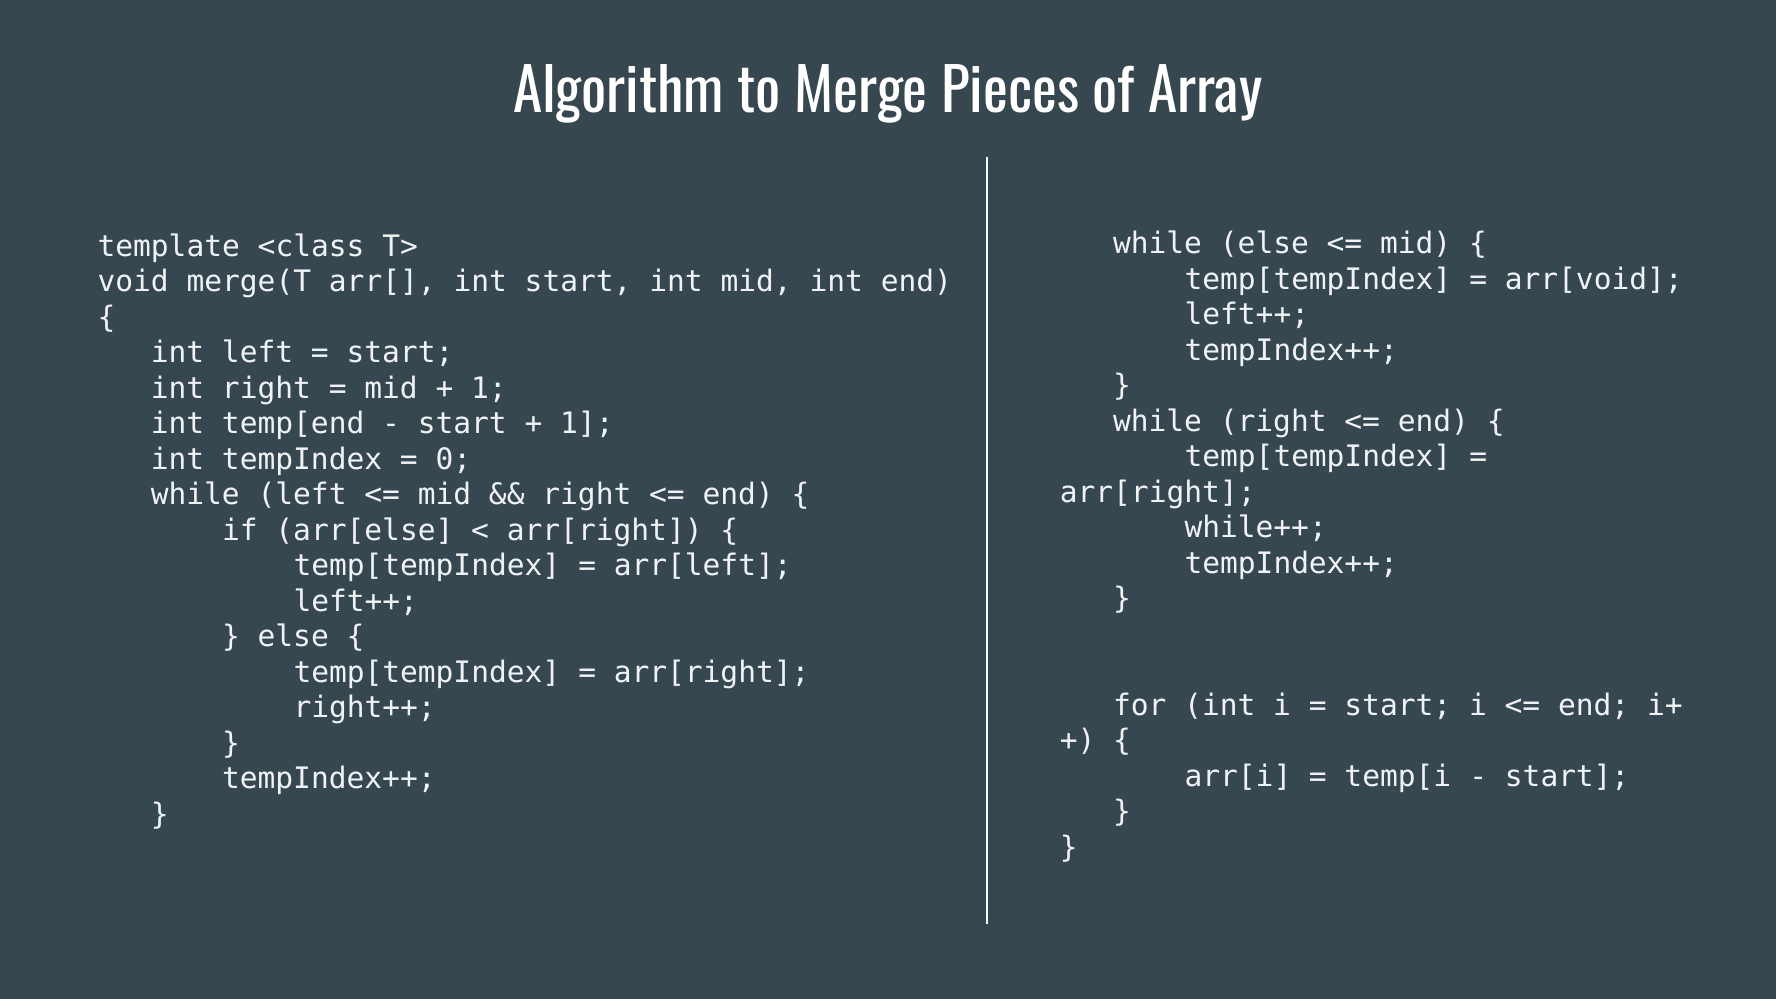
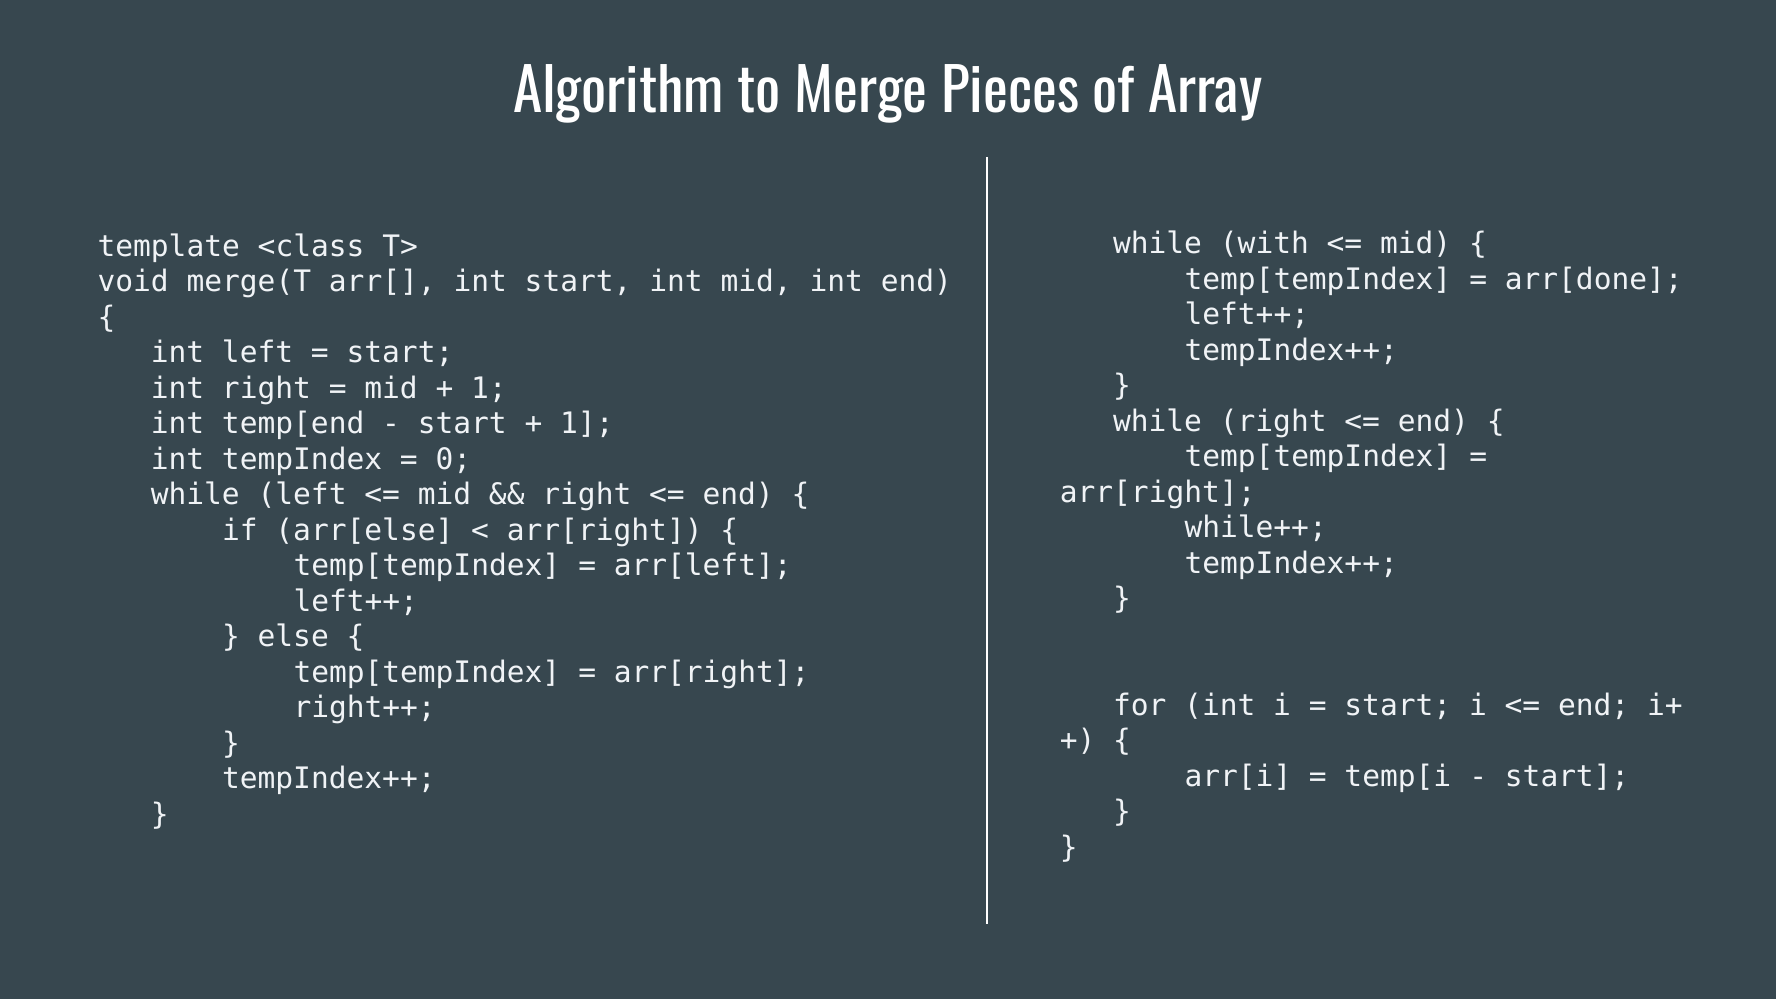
while else: else -> with (1264, 244)
arr[void: arr[void -> arr[done (1594, 279)
